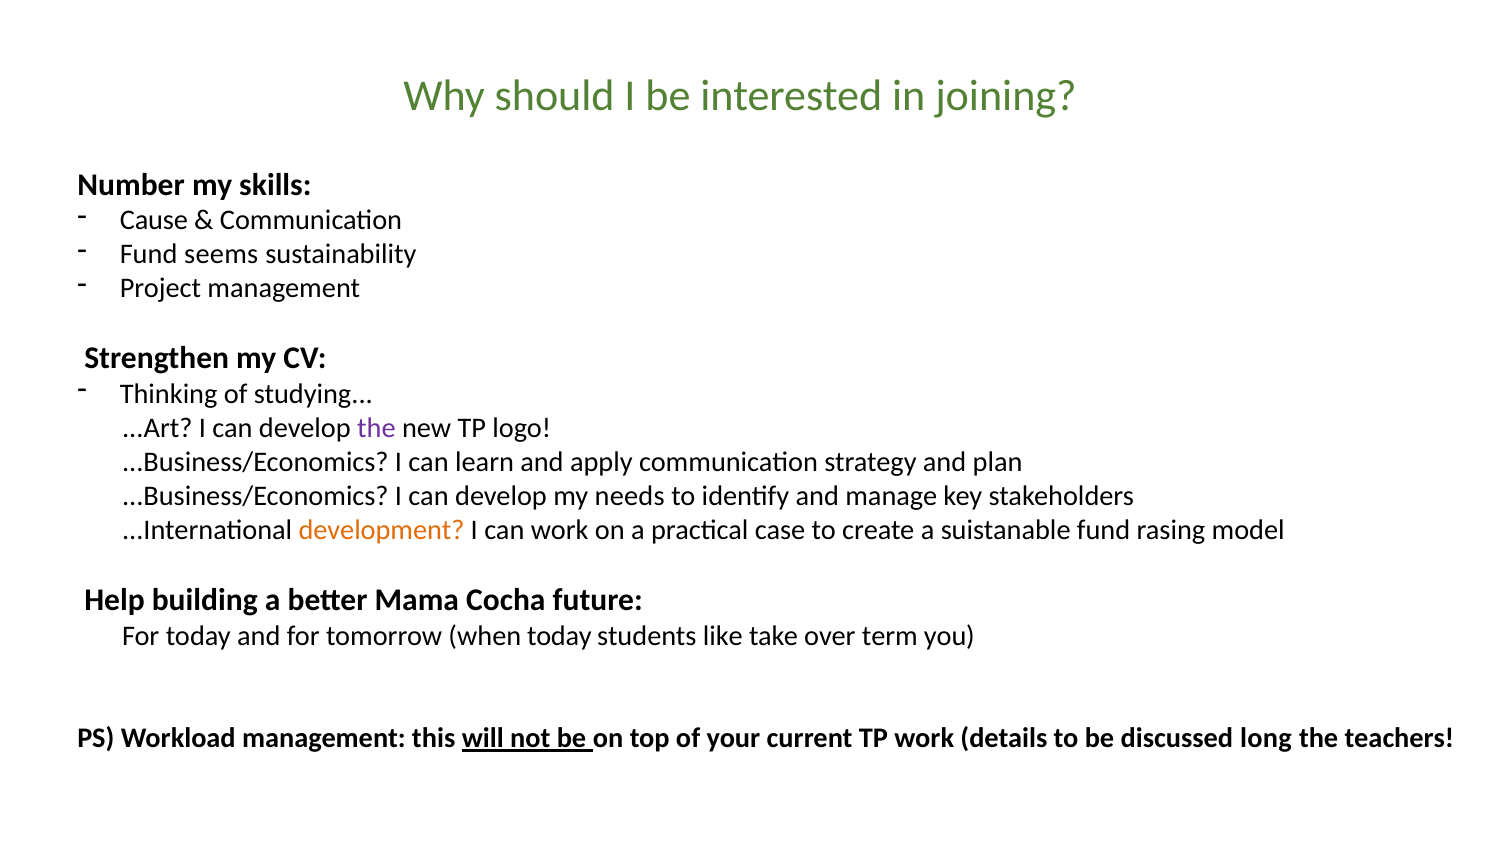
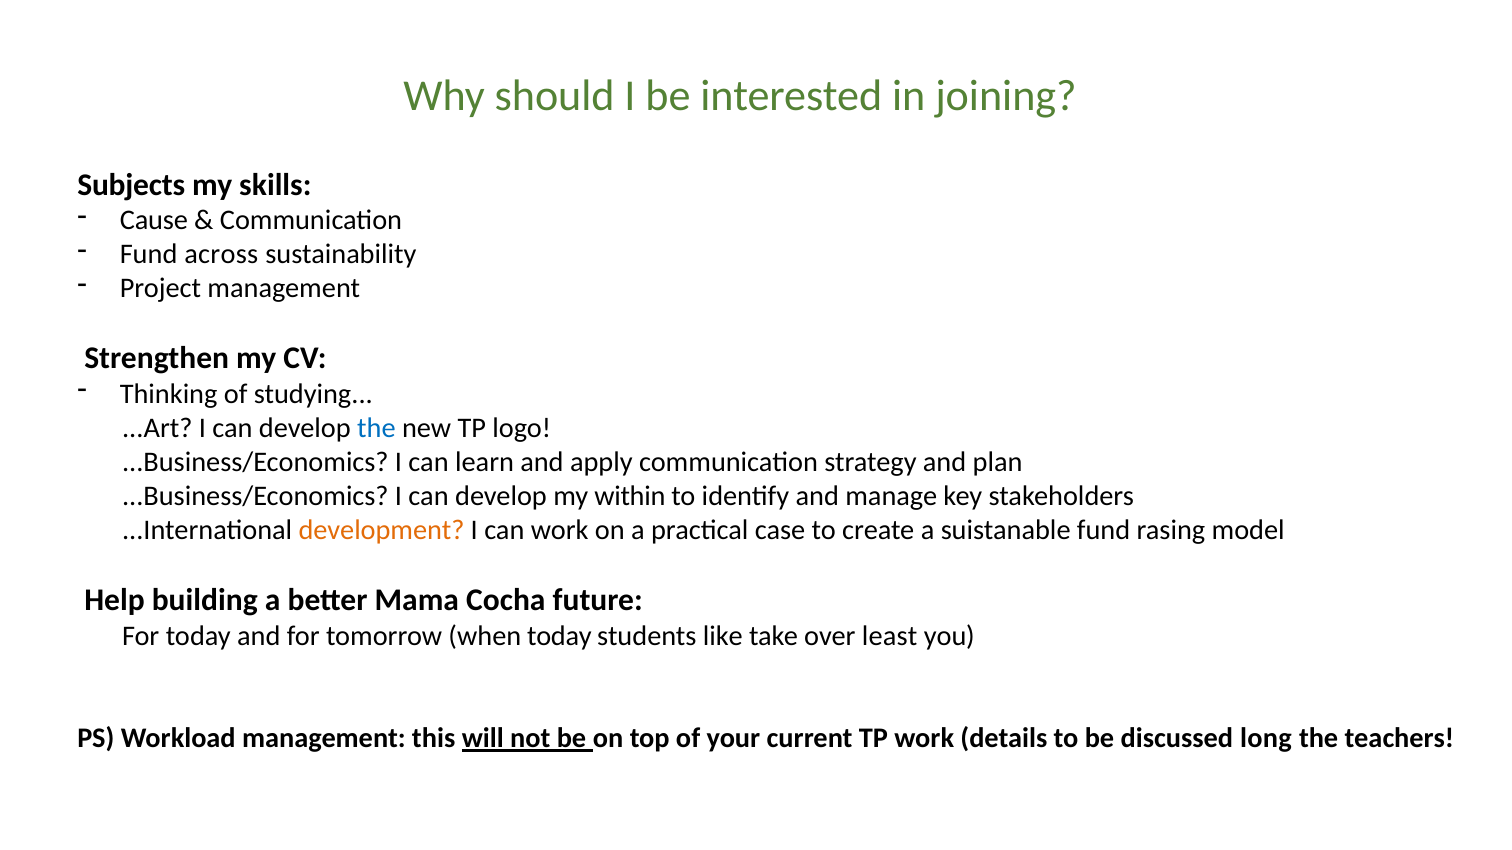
Number: Number -> Subjects (131, 185)
seems: seems -> across (221, 254)
the colour: purple -> blue (376, 428)
needs: needs -> within (630, 496)
term: term -> least (890, 636)
